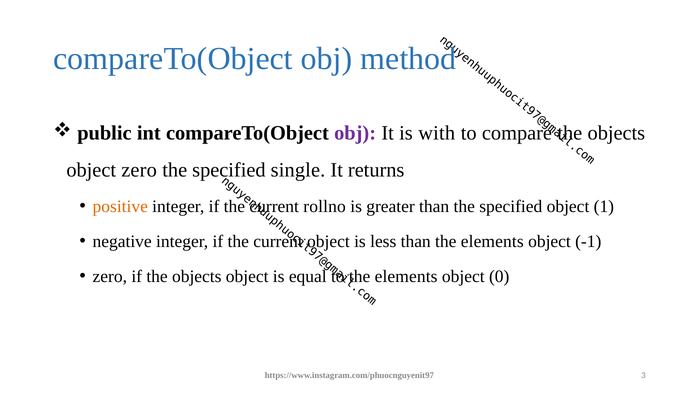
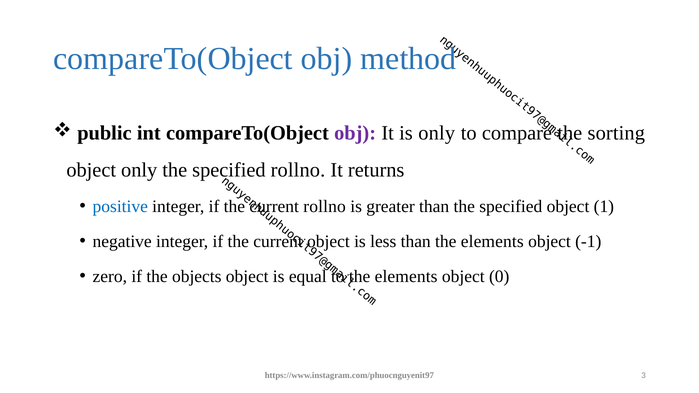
is with: with -> only (437, 133)
objects: objects -> sorting (616, 133)
object zero: zero -> only (139, 170)
single: single -> rollno (298, 170)
positive colour: orange -> blue (120, 207)
